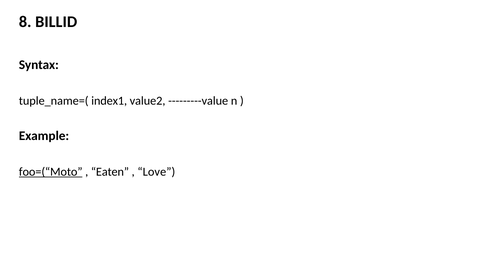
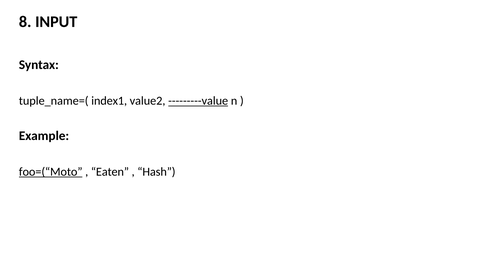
BILLID: BILLID -> INPUT (56, 22)
---------value underline: none -> present (198, 101)
Love: Love -> Hash (156, 172)
